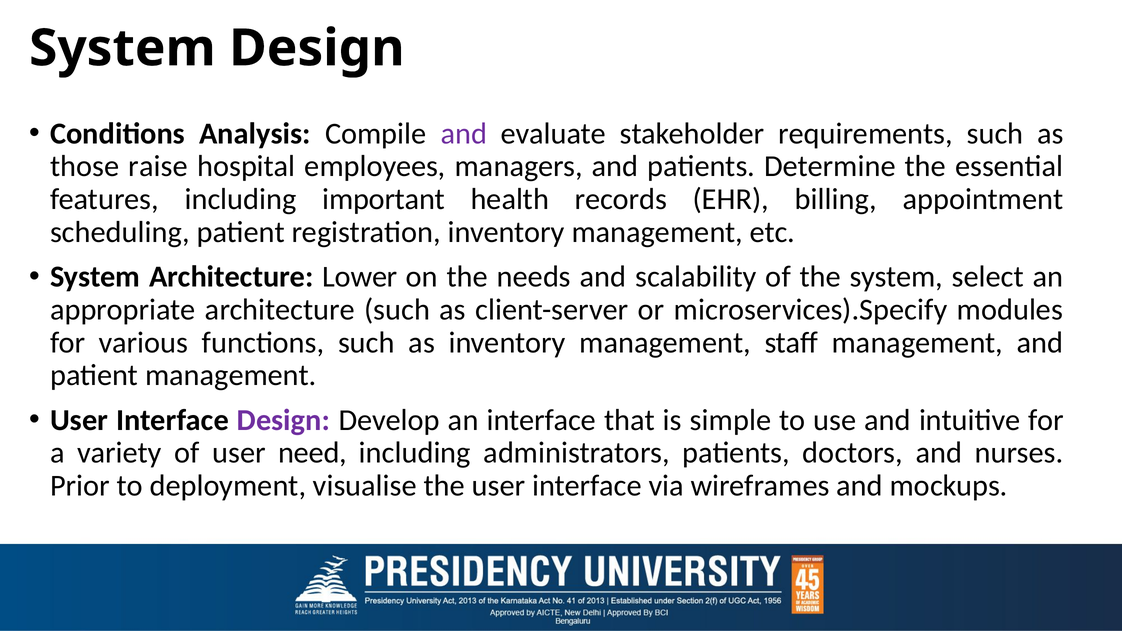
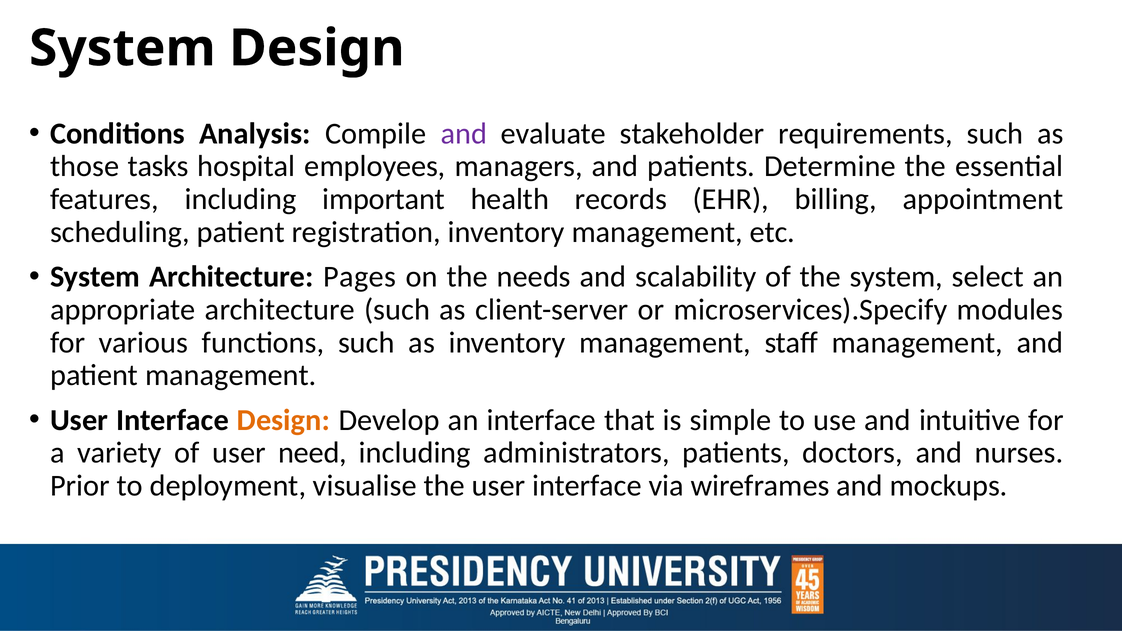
raise: raise -> tasks (158, 166)
Lower: Lower -> Pages (360, 277)
Design colour: purple -> orange (283, 420)
